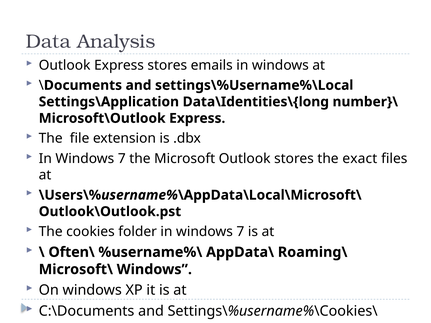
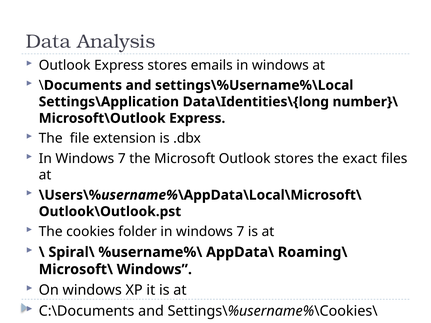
Often\: Often\ -> Spiral\ (72, 252)
